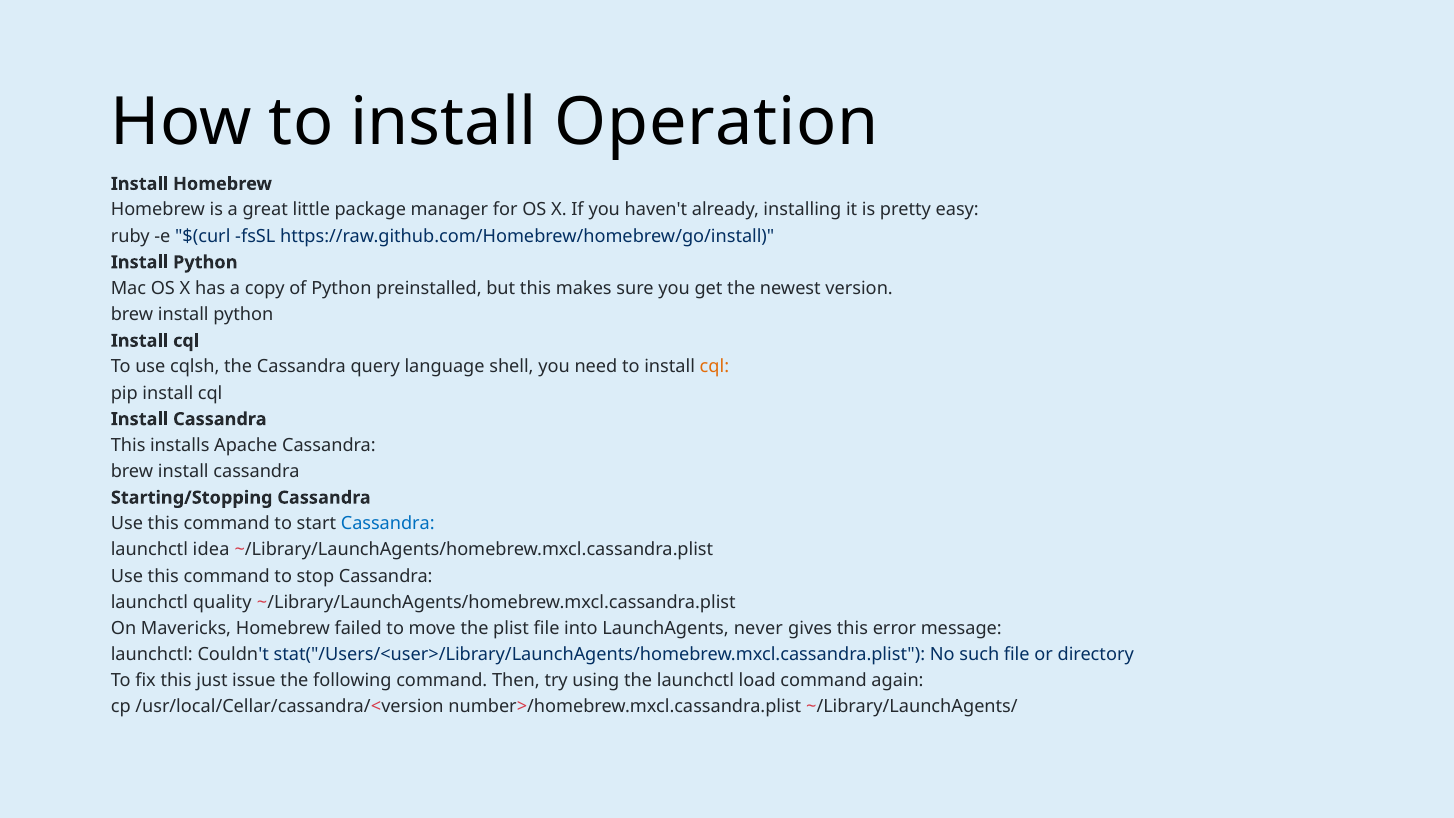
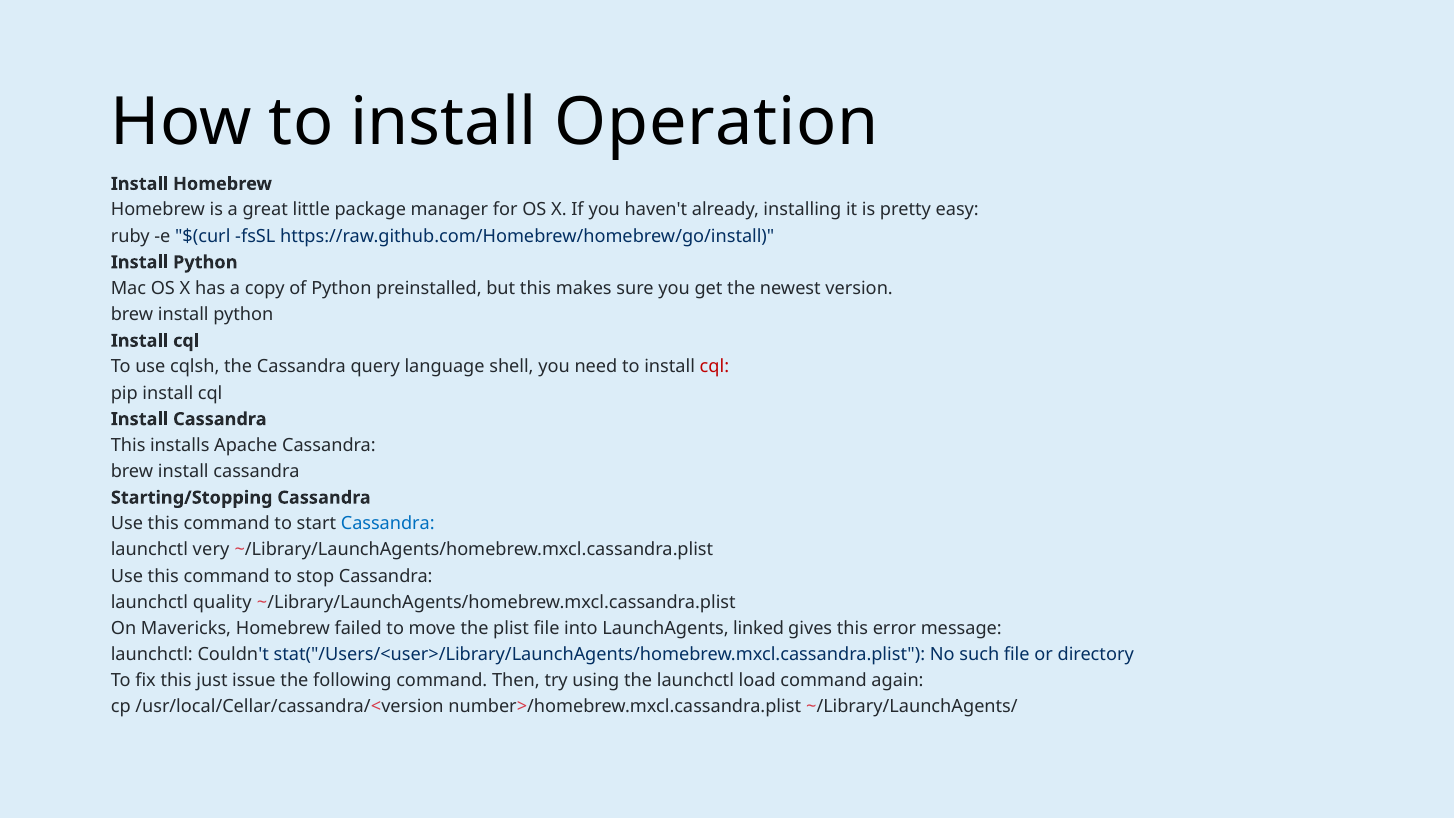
cql colour: orange -> red (714, 367)
idea: idea -> very (211, 550)
never: never -> linked (759, 628)
